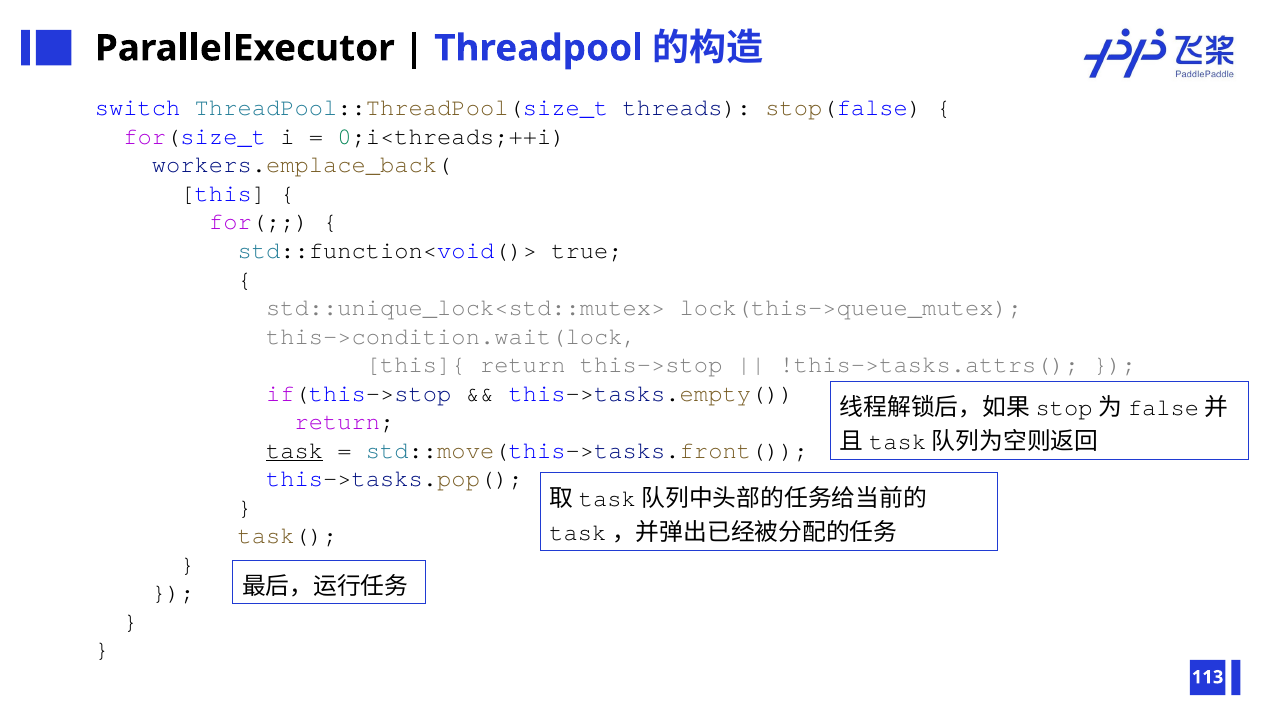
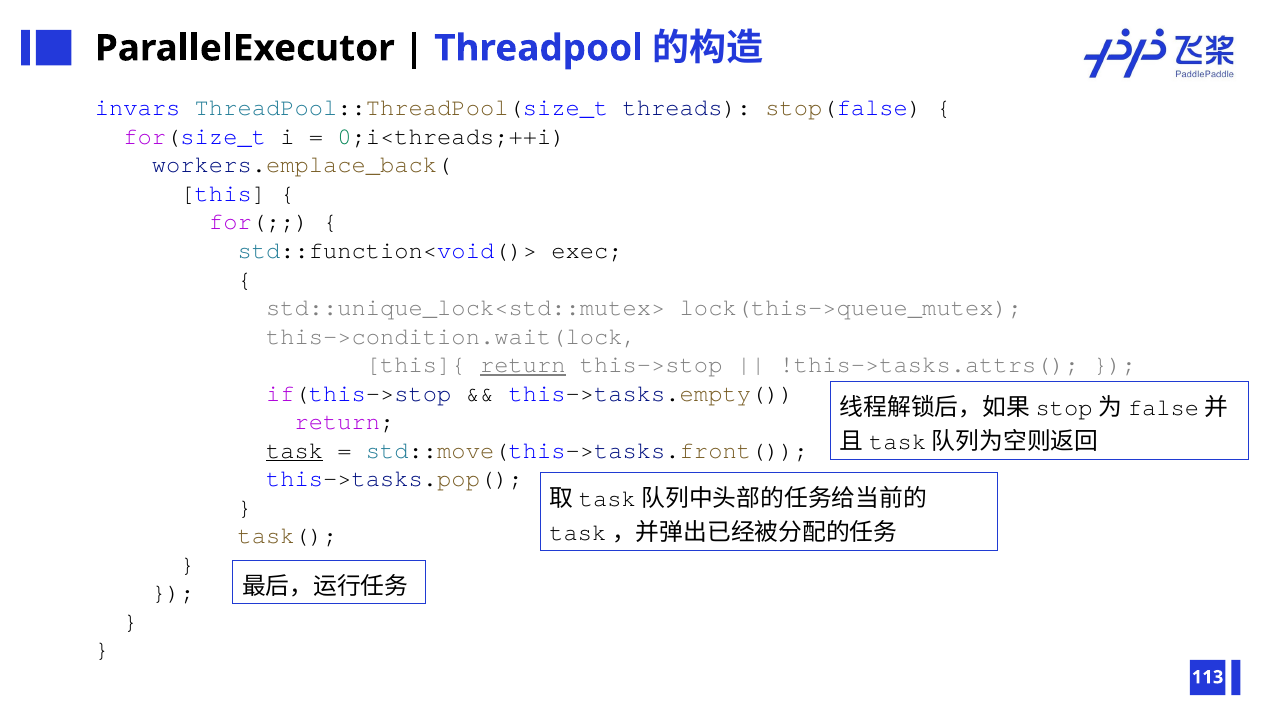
switch: switch -> invars (138, 108)
true: true -> exec (587, 251)
return underline: none -> present (523, 365)
